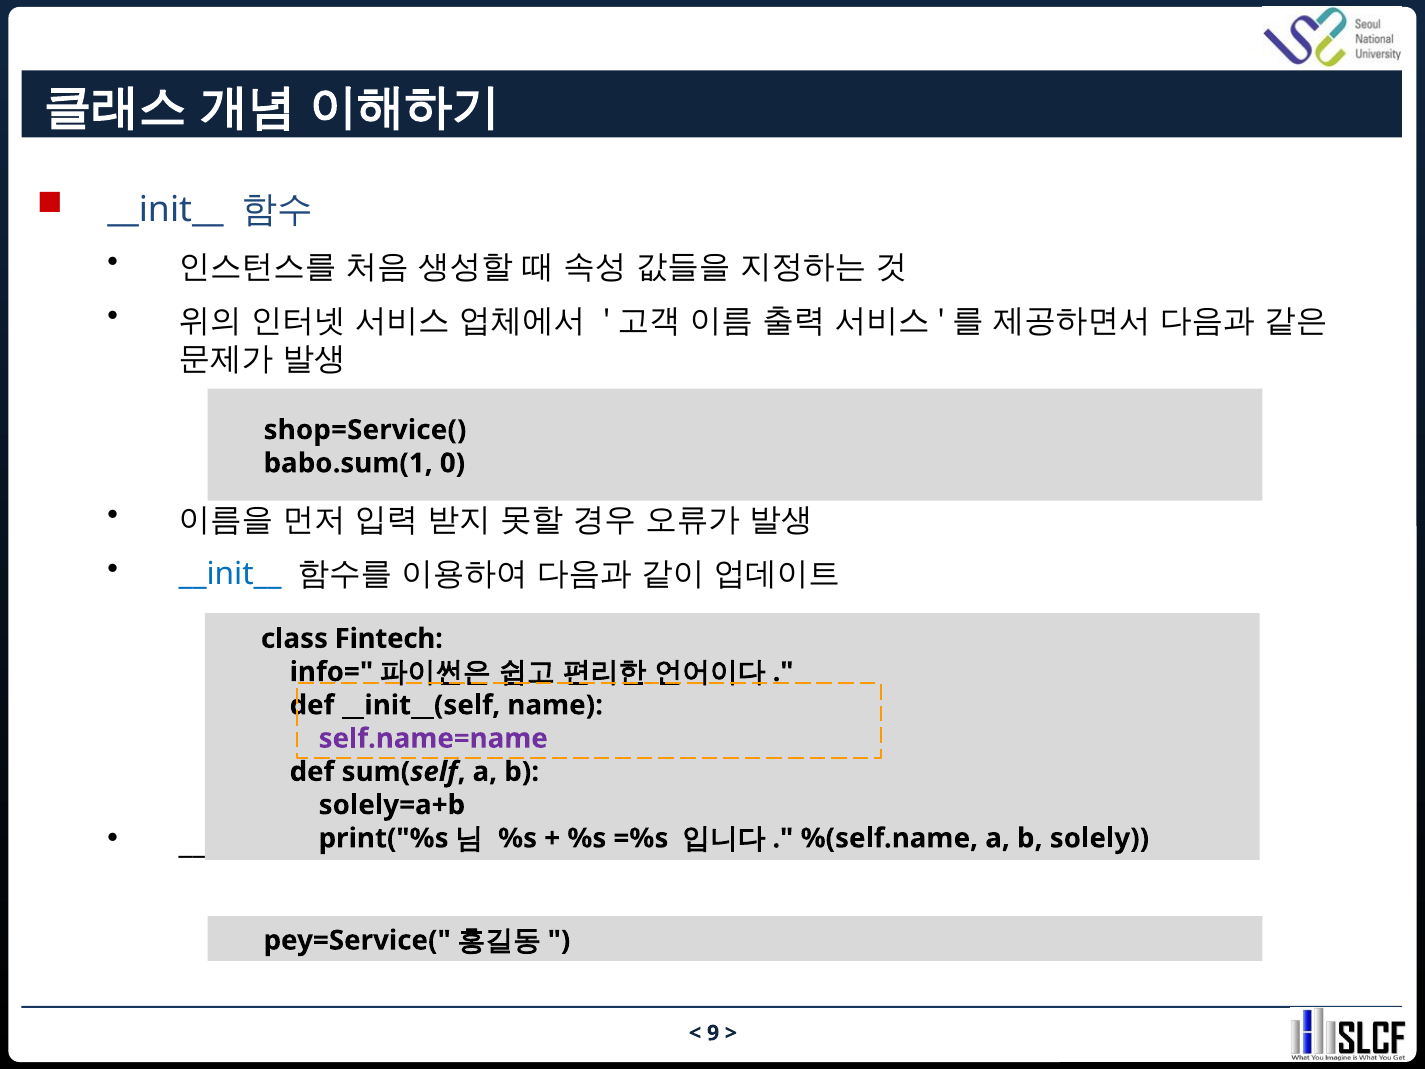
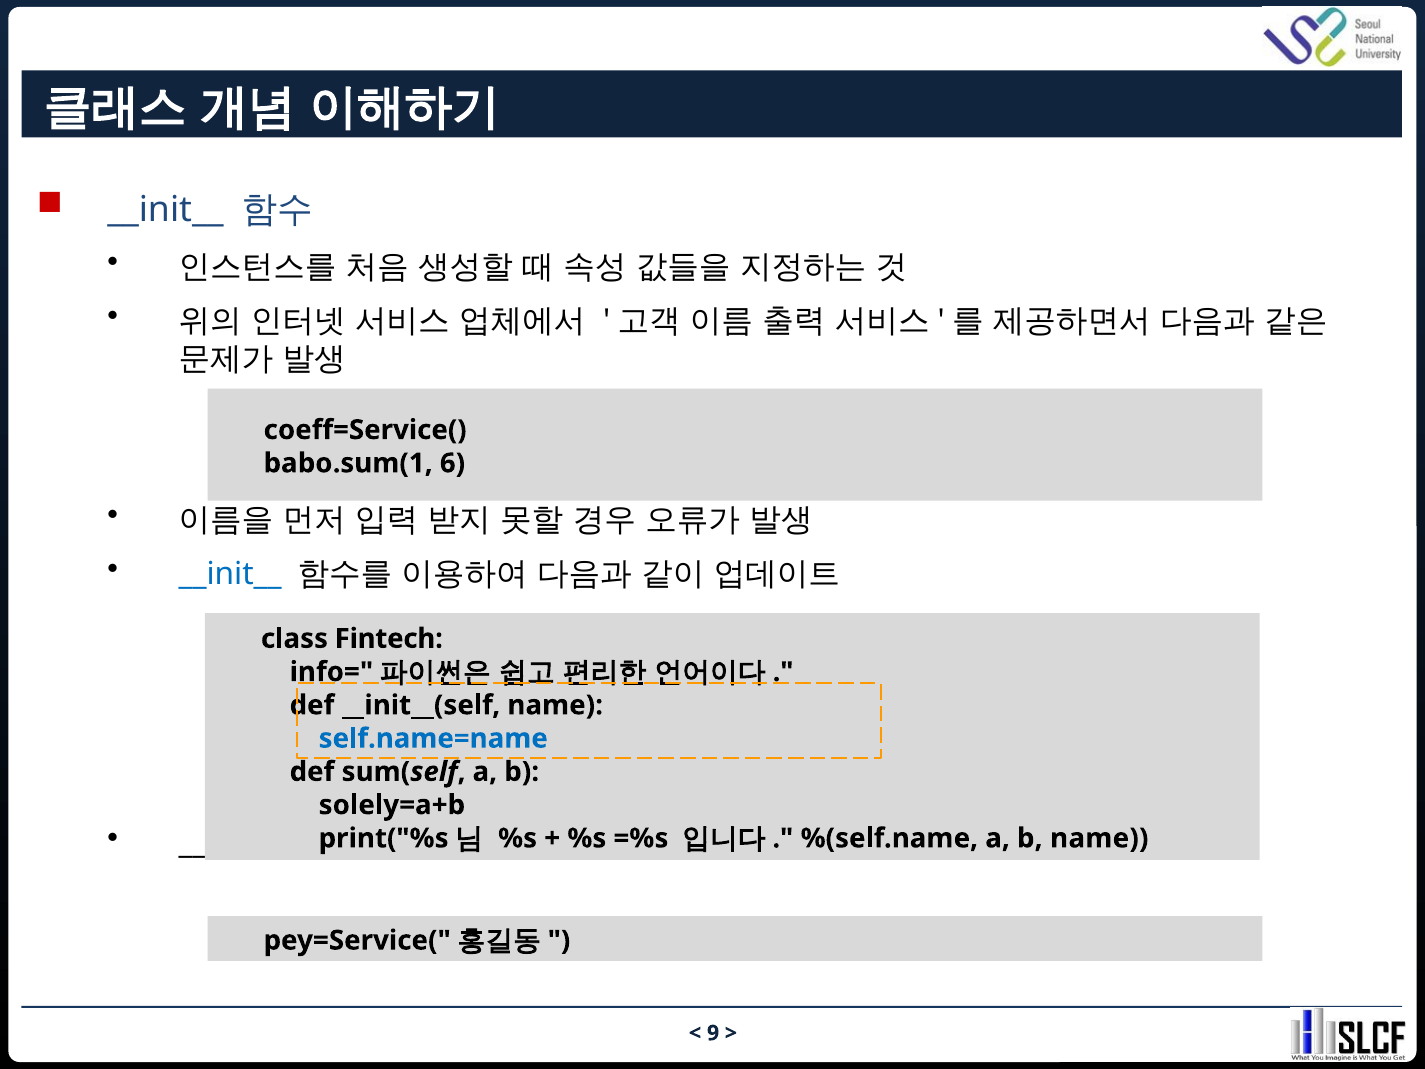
shop=Service(: shop=Service( -> coeff=Service( (365, 430)
0: 0 -> 6 (452, 463)
self.name=name colour: purple -> blue (433, 738)
b solely: solely -> name (1099, 838)
